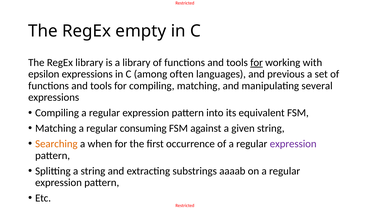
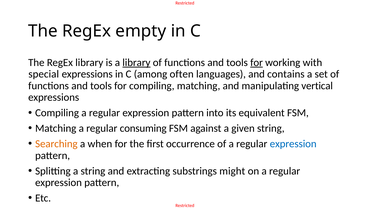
library underline: none -> present (136, 63)
epsilon: epsilon -> special (44, 74)
previous: previous -> contains (286, 74)
several: several -> vertical (317, 86)
expression colour: purple -> blue (293, 144)
aaaab: aaaab -> might (232, 171)
